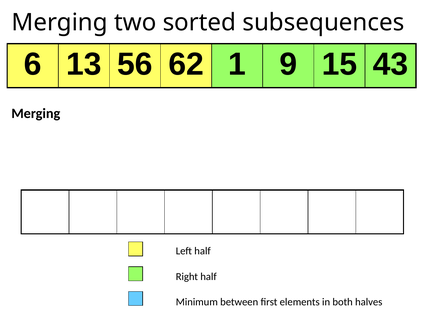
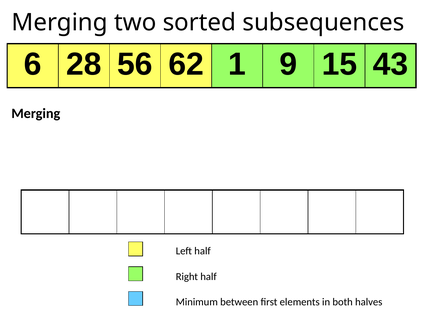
13: 13 -> 28 (84, 64)
